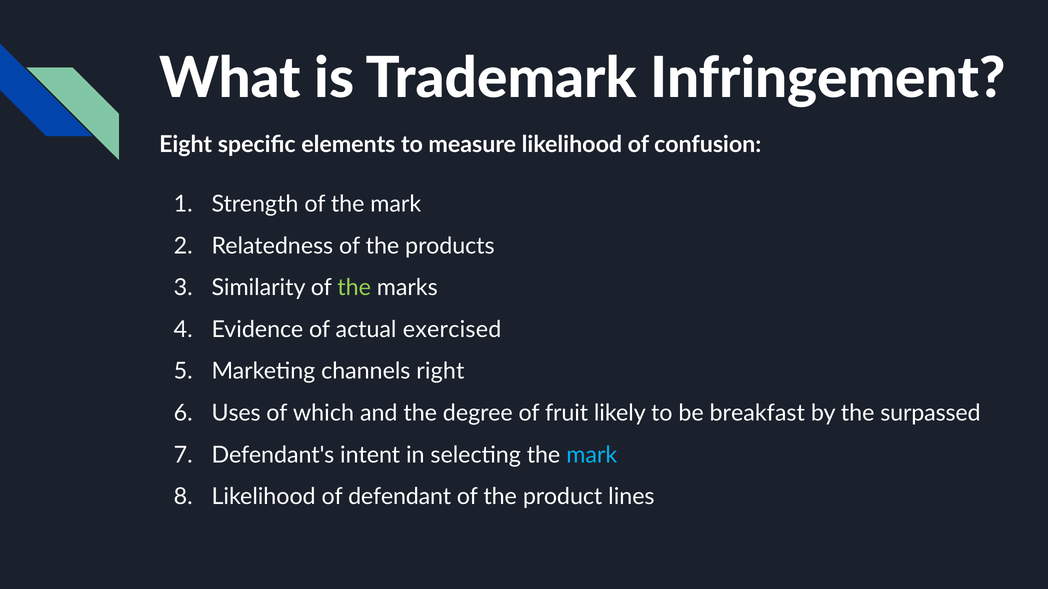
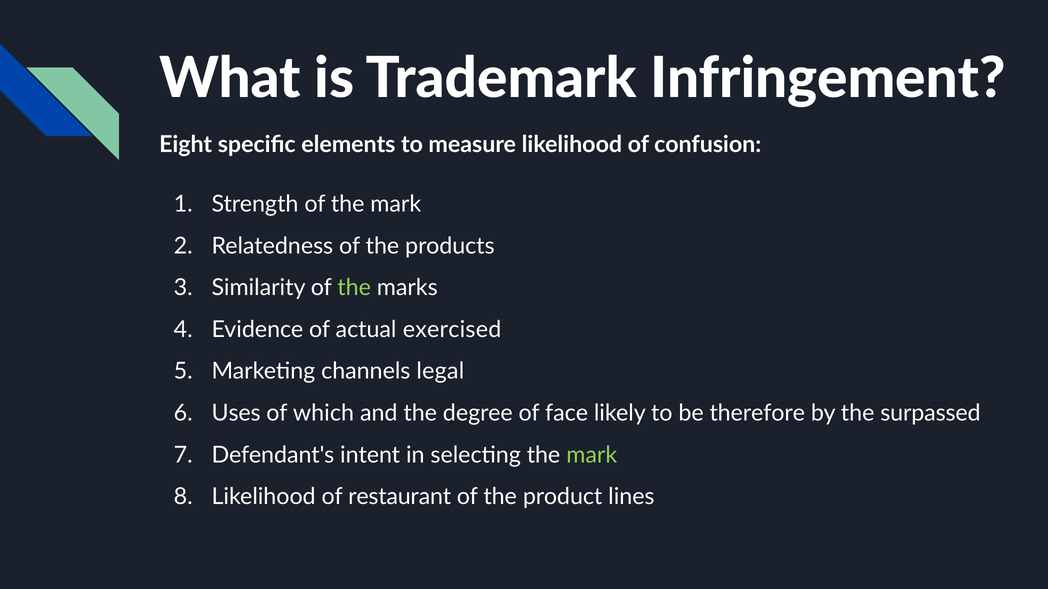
right: right -> legal (440, 372)
fruit: fruit -> face (567, 413)
breakfast: breakfast -> therefore (757, 413)
mark colour: light blue -> light green (592, 455)
defendant: defendant -> restaurant (400, 497)
